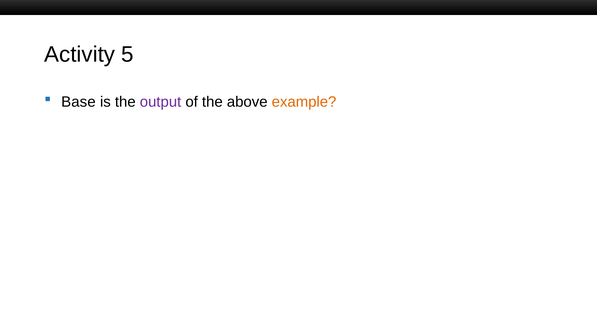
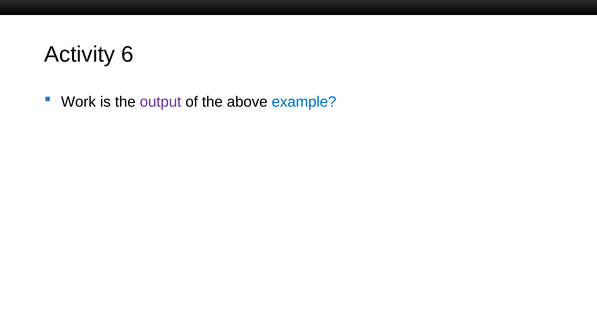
5: 5 -> 6 (128, 55)
Base: Base -> Work (78, 102)
example colour: orange -> blue (304, 102)
